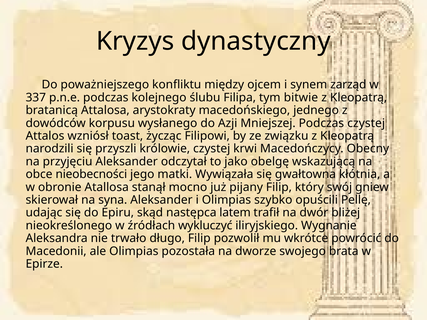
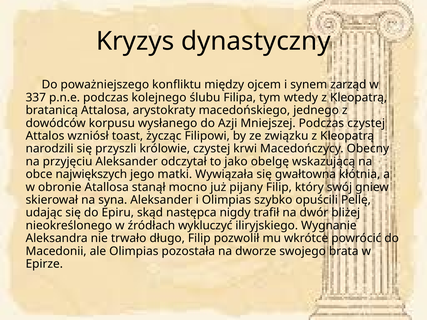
bitwie: bitwie -> wtedy (301, 98)
nieobecności: nieobecności -> największych (91, 174)
latem: latem -> nigdy (235, 213)
